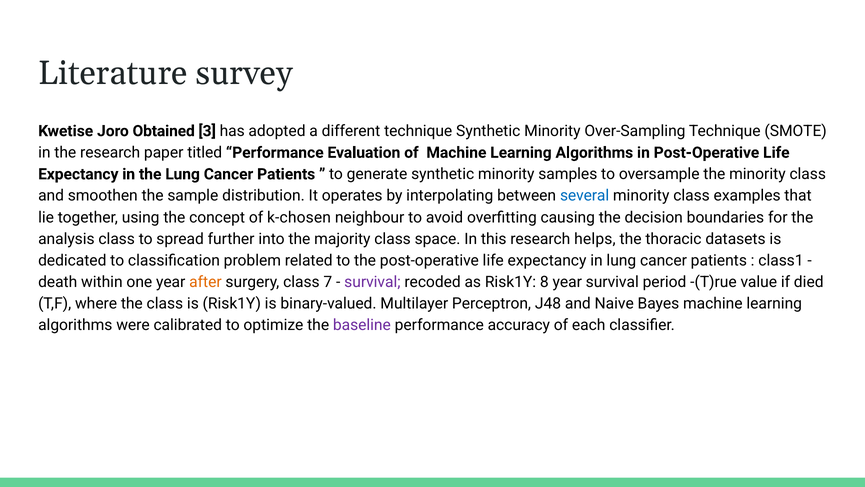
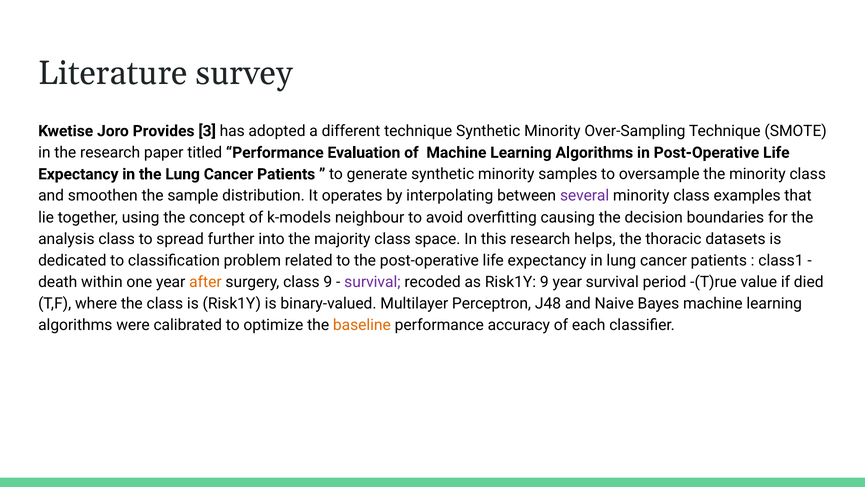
Obtained: Obtained -> Provides (164, 131)
several colour: blue -> purple (585, 196)
k-chosen: k-chosen -> k-models (299, 217)
class 7: 7 -> 9 (328, 282)
Risk1Y 8: 8 -> 9 (544, 282)
baseline colour: purple -> orange (362, 325)
